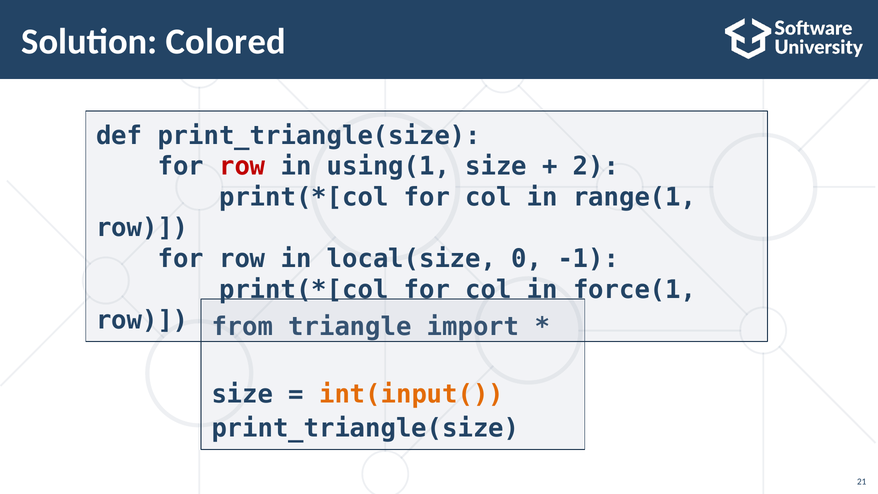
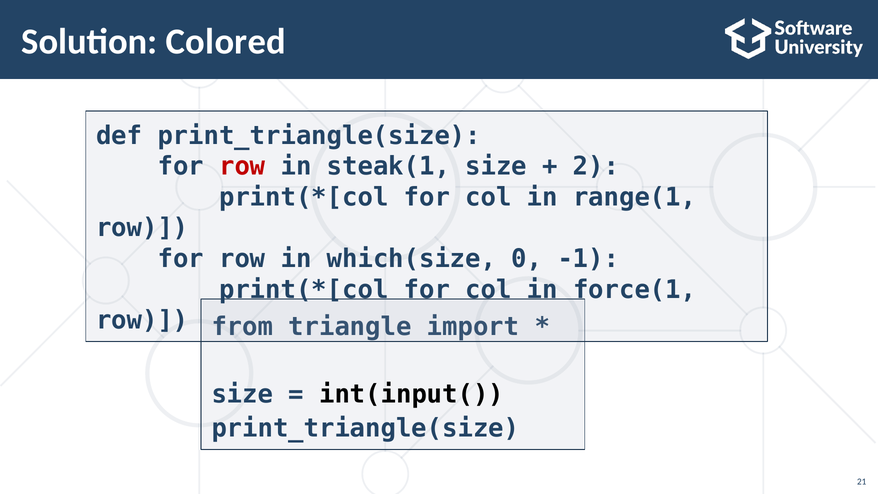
using(1: using(1 -> steak(1 (388, 166)
local(size: local(size -> which(size (411, 259)
int(input( colour: orange -> black (412, 394)
